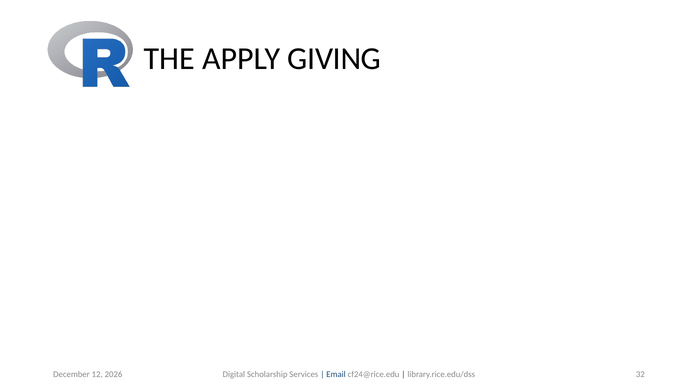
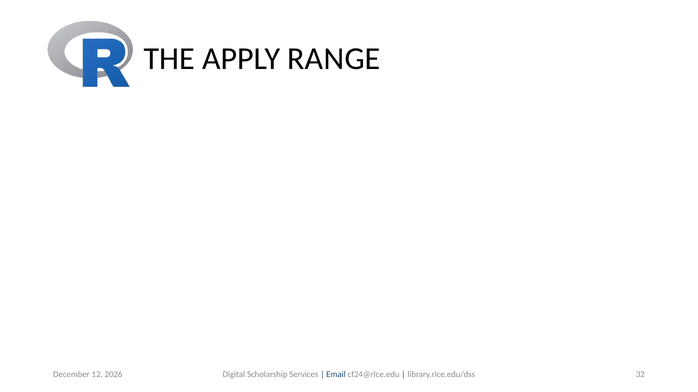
GIVING: GIVING -> RANGE (334, 59)
